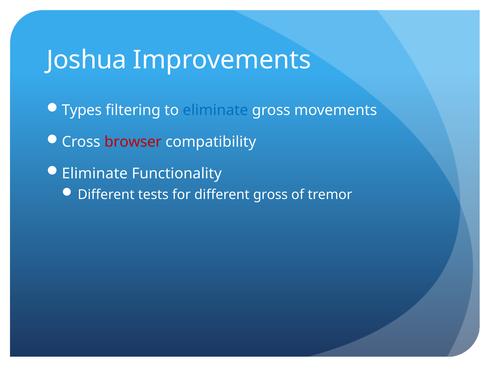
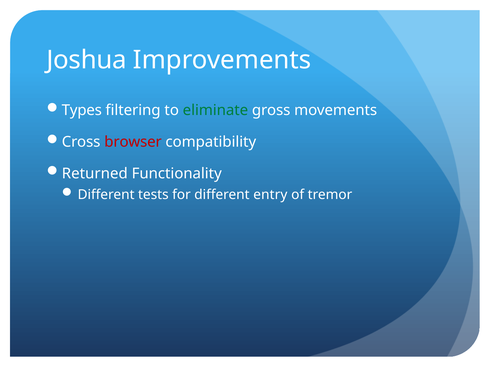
eliminate colour: blue -> green (215, 110)
Eliminate: Eliminate -> Returned (95, 174)
different gross: gross -> entry (270, 195)
